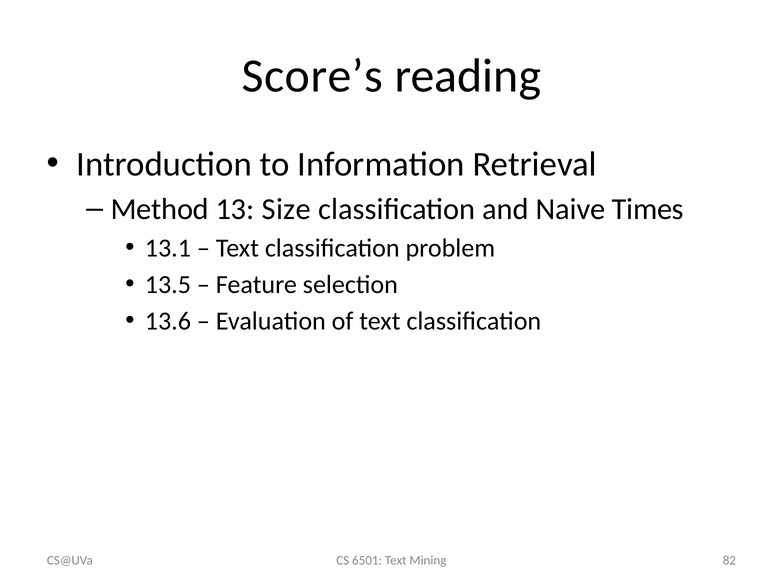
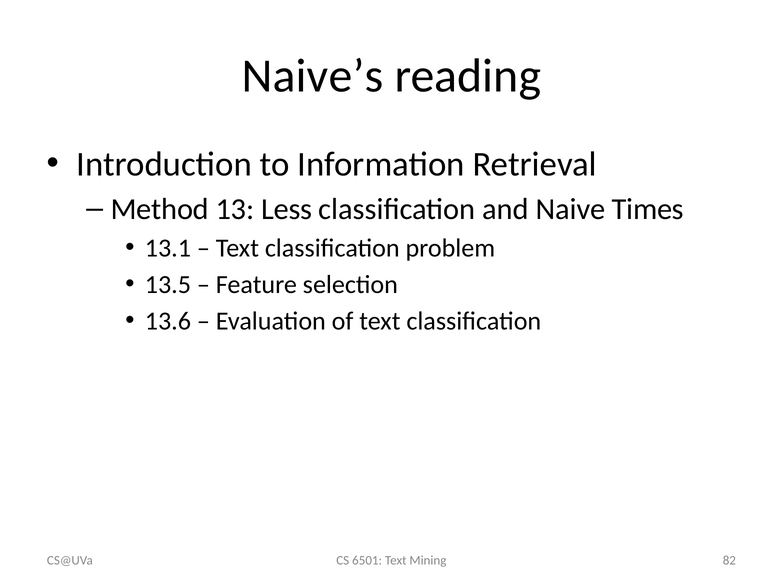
Score’s: Score’s -> Naive’s (313, 76)
Size: Size -> Less (287, 209)
